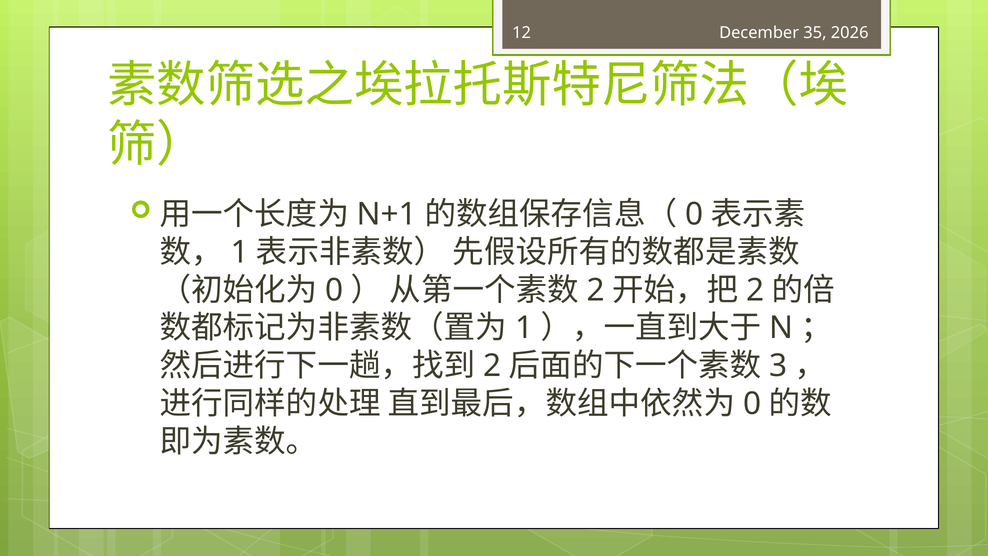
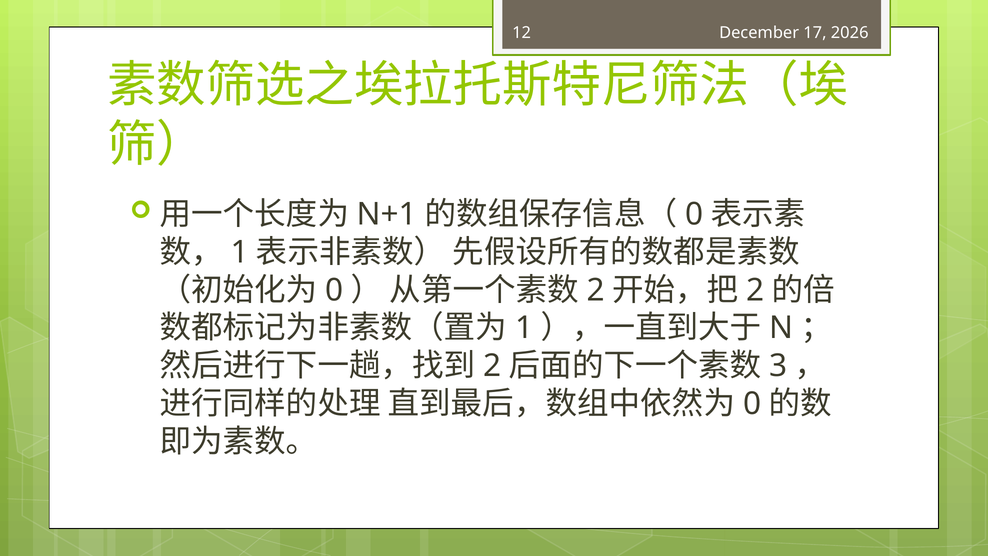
35: 35 -> 17 (815, 33)
